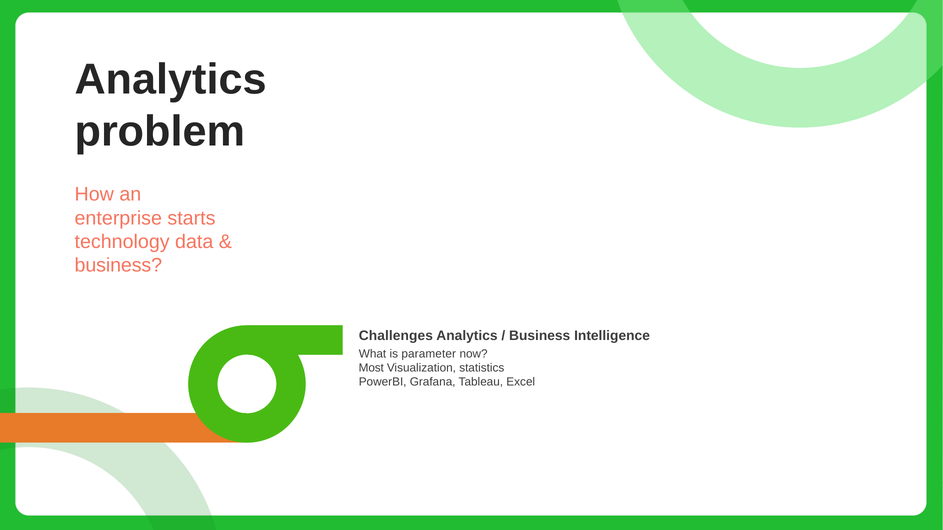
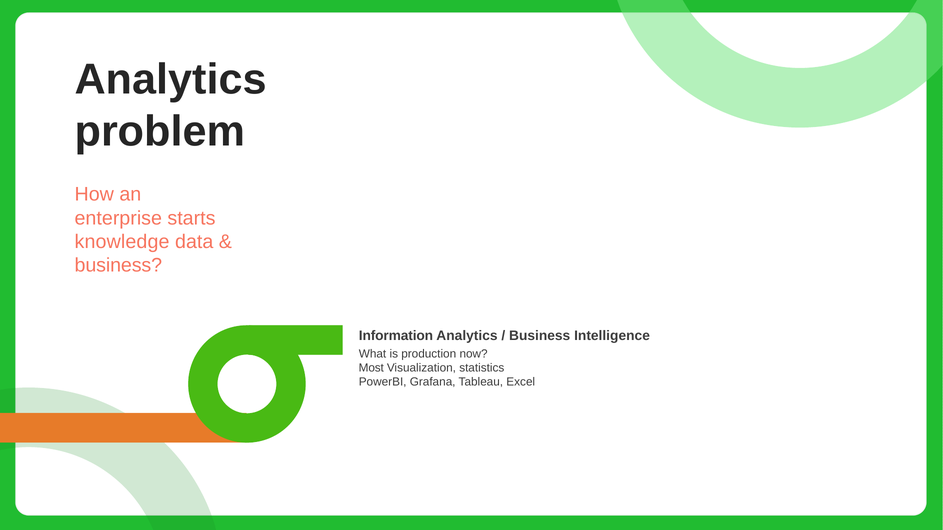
technology: technology -> knowledge (122, 242)
Challenges: Challenges -> Information (396, 336)
parameter: parameter -> production (429, 354)
